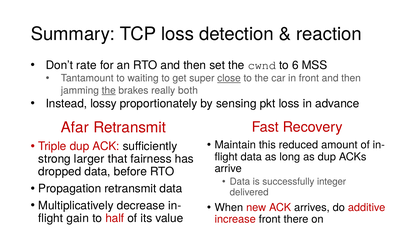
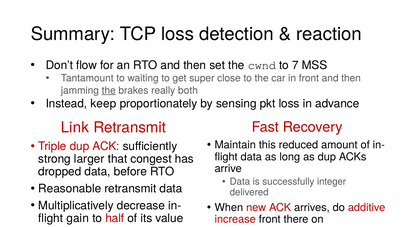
rate: rate -> flow (87, 65)
6: 6 -> 7 (295, 65)
close underline: present -> none (229, 78)
lossy: lossy -> keep (103, 104)
Afar: Afar -> Link (75, 127)
fairness: fairness -> congest (151, 159)
Propagation: Propagation -> Reasonable (70, 188)
